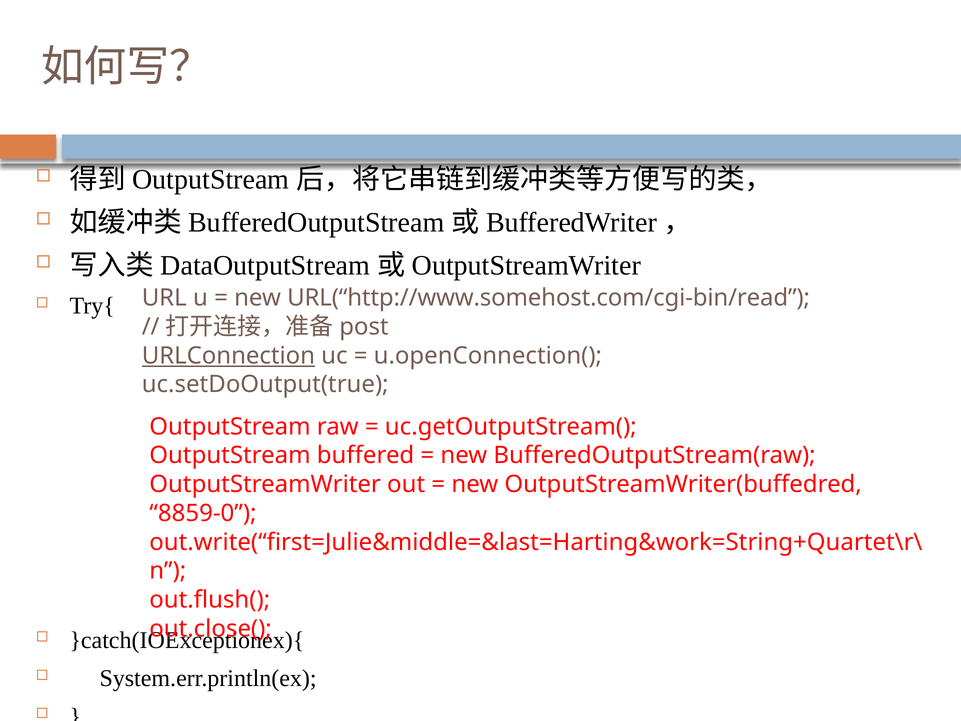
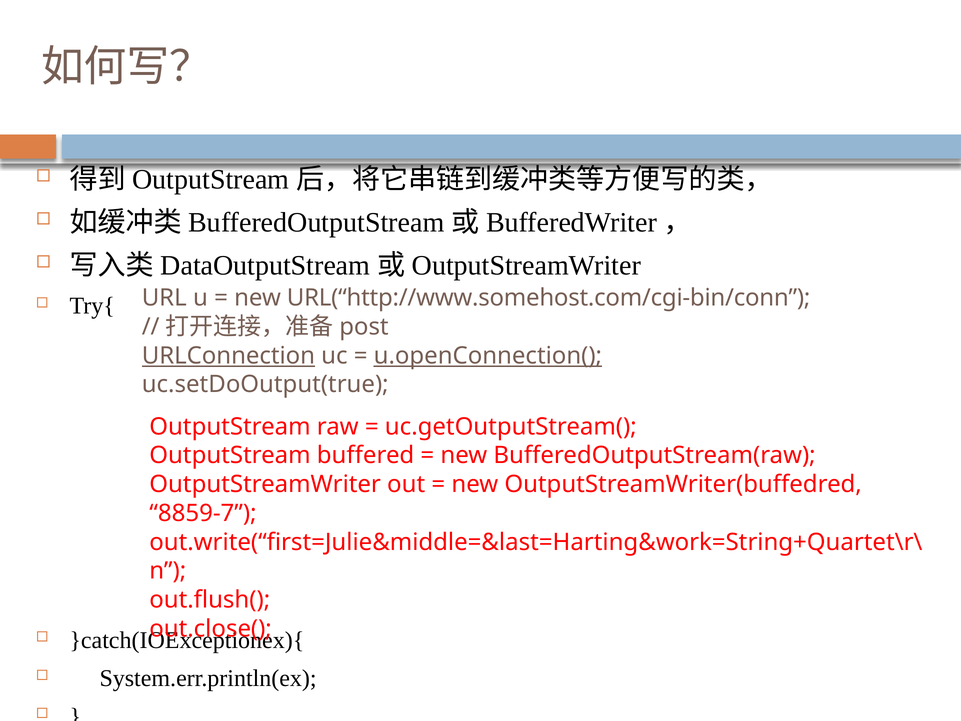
URL(“http://www.somehost.com/cgi-bin/read: URL(“http://www.somehost.com/cgi-bin/read -> URL(“http://www.somehost.com/cgi-bin/conn (549, 298)
u.openConnection( underline: none -> present (488, 356)
8859-0: 8859-0 -> 8859-7 (203, 513)
